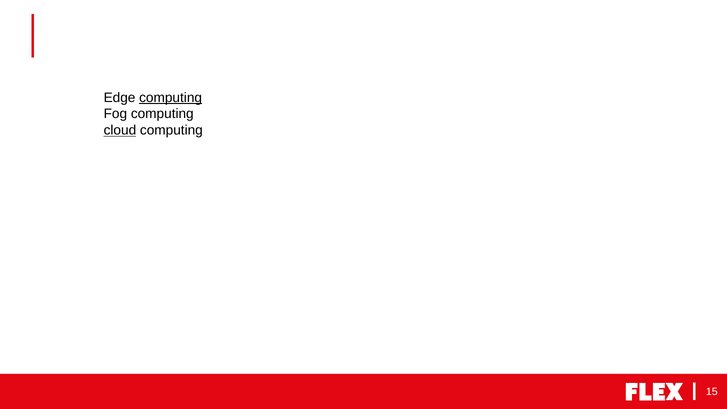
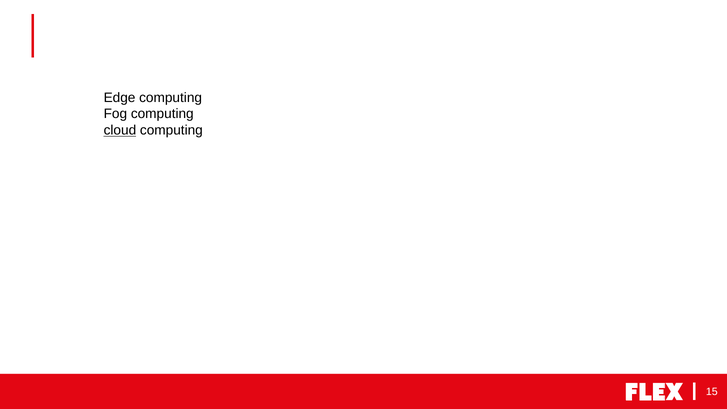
computing underline: present -> none (171, 98)
